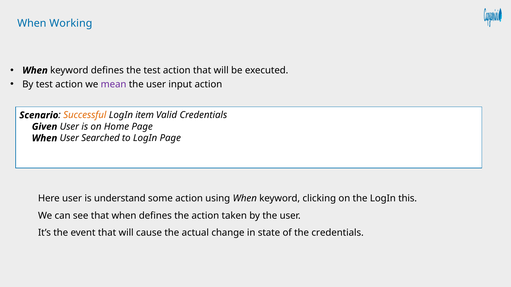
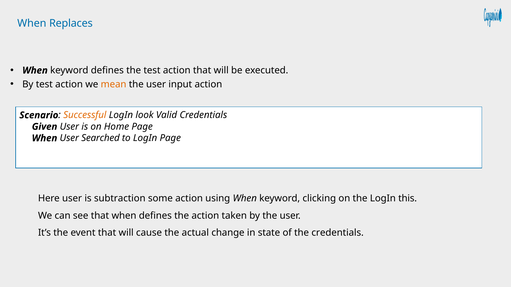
Working: Working -> Replaces (71, 23)
mean colour: purple -> orange (114, 84)
item: item -> look (145, 115)
understand: understand -> subtraction (120, 199)
